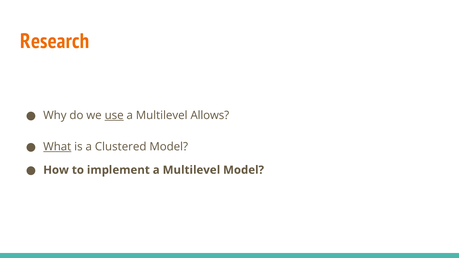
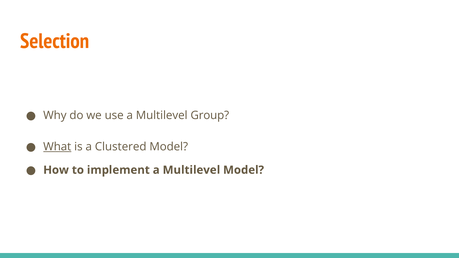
Research: Research -> Selection (55, 41)
use underline: present -> none (114, 115)
Allows: Allows -> Group (210, 115)
